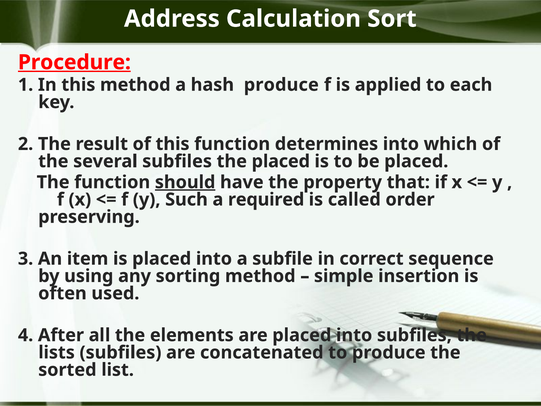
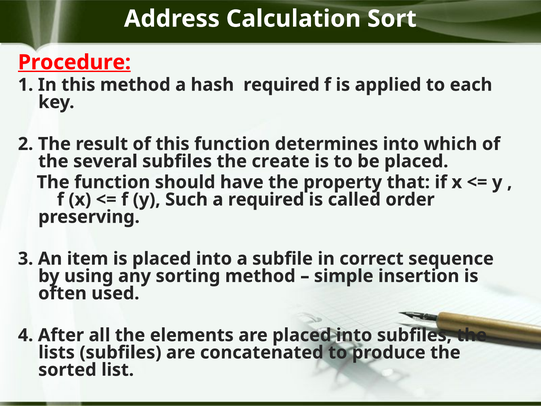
hash produce: produce -> required (281, 85)
the placed: placed -> create (281, 161)
should underline: present -> none (185, 182)
